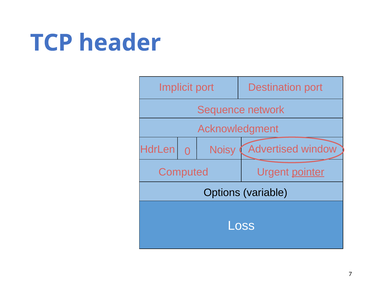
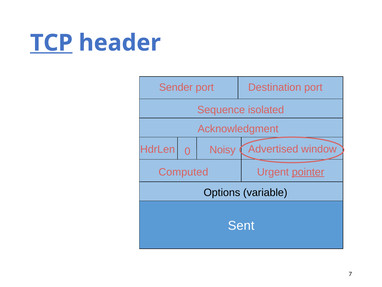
TCP underline: none -> present (51, 43)
Implicit: Implicit -> Sender (176, 87)
network: network -> isolated (266, 110)
Loss: Loss -> Sent (241, 225)
